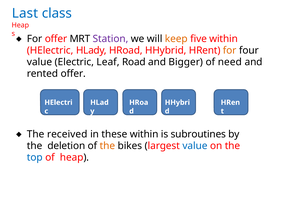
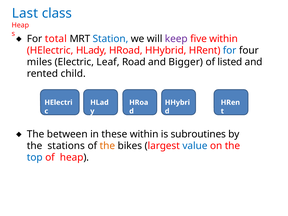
For offer: offer -> total (56, 39)
Station colour: purple -> blue (110, 39)
keep colour: orange -> purple (176, 39)
for colour: orange -> blue (230, 50)
value: value -> miles (40, 62)
need: need -> listed (230, 62)
rented offer: offer -> child (73, 74)
received: received -> between (67, 134)
deletion: deletion -> stations (66, 146)
